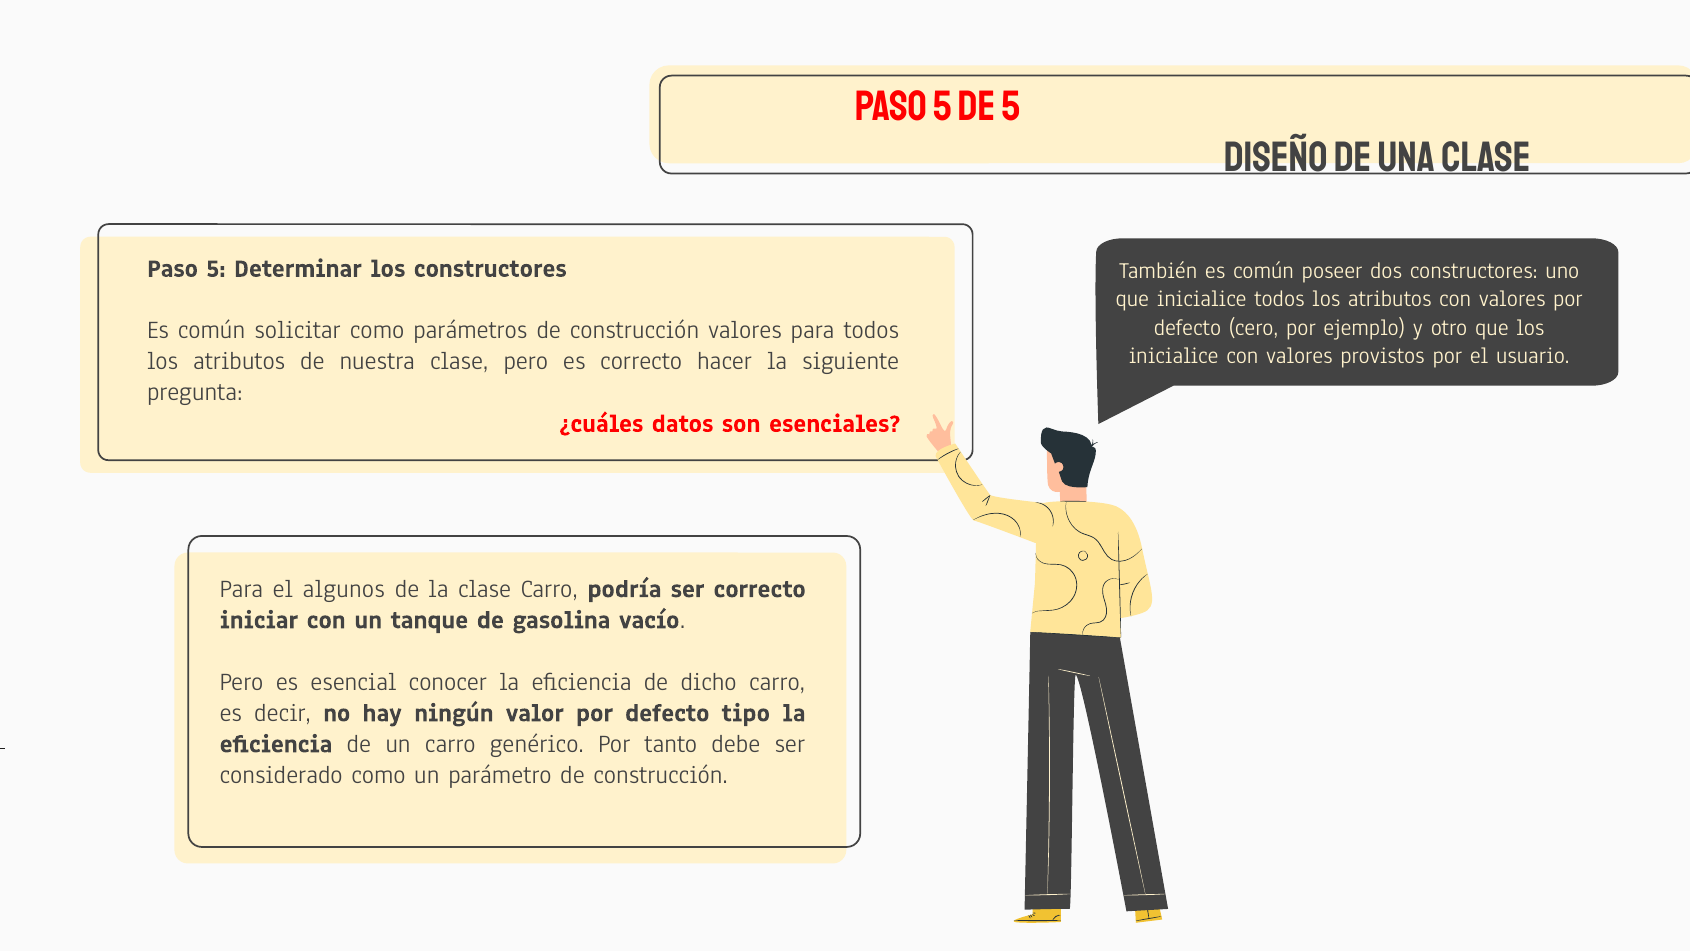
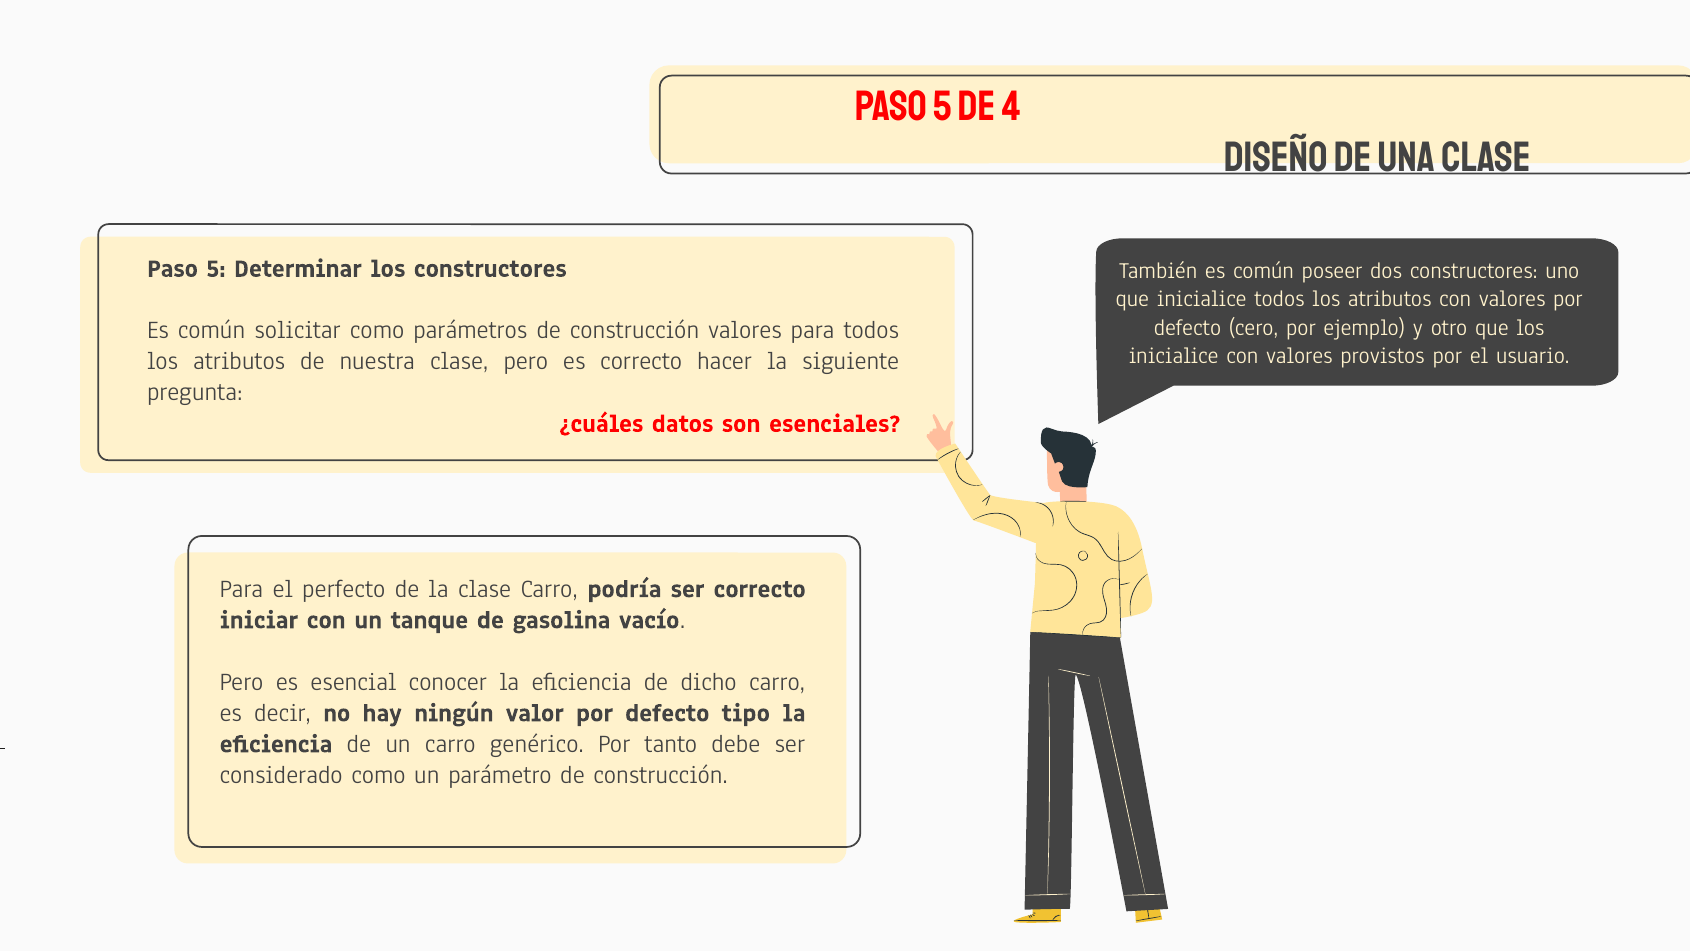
de 5: 5 -> 4 (1011, 107)
algunos: algunos -> perfecto (344, 589)
